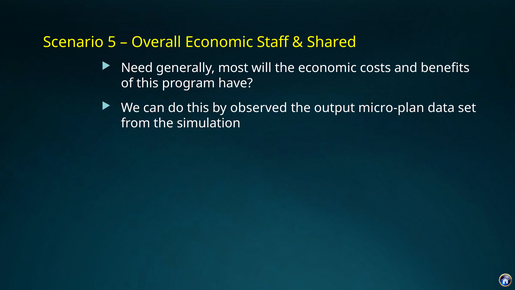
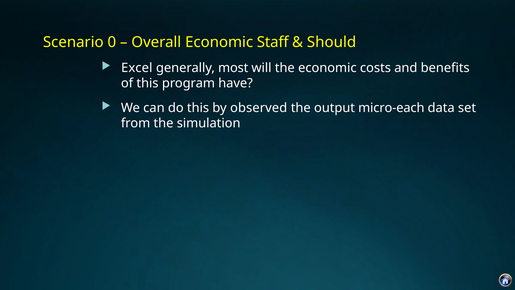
5: 5 -> 0 (112, 42)
Shared: Shared -> Should (332, 42)
Need: Need -> Excel (137, 68)
micro-plan: micro-plan -> micro-each (391, 108)
